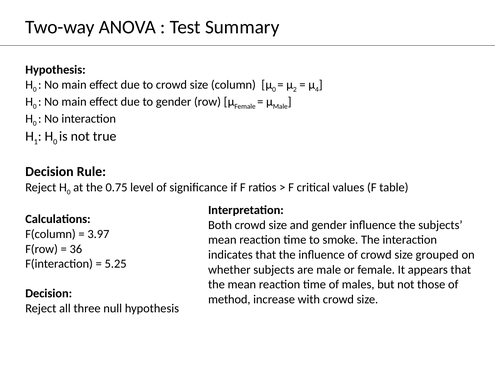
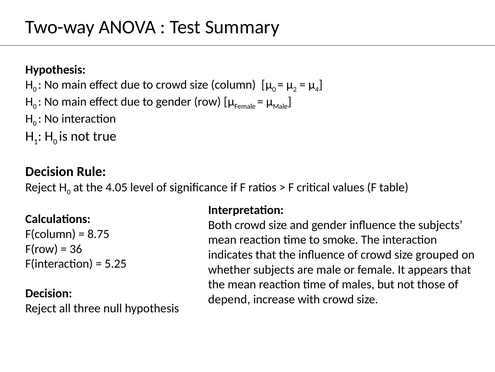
0.75: 0.75 -> 4.05 (117, 187)
3.97: 3.97 -> 8.75 (98, 234)
method: method -> depend (229, 299)
